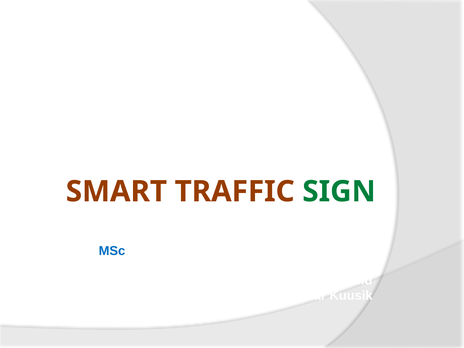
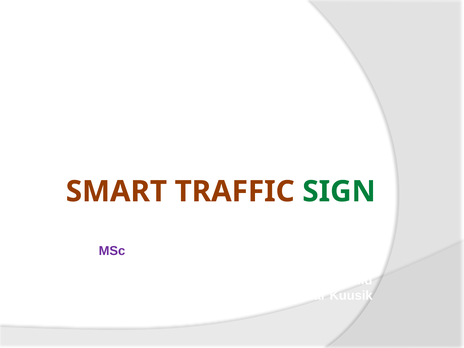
MSc colour: blue -> purple (112, 251)
